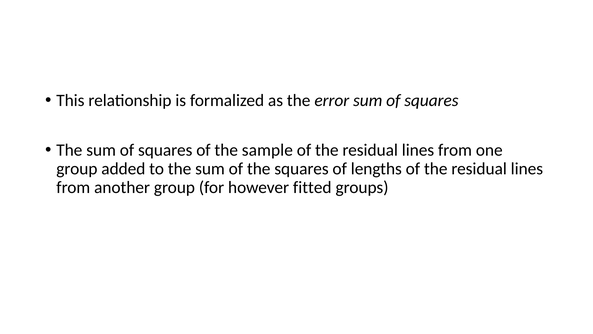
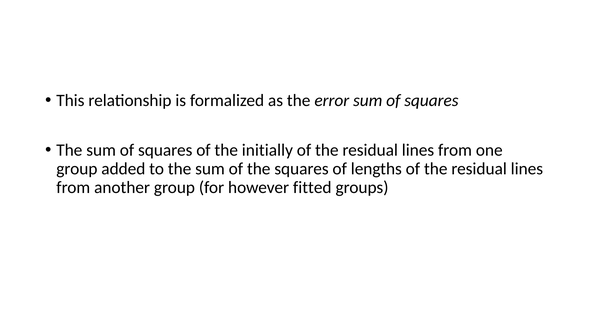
sample: sample -> initially (267, 150)
